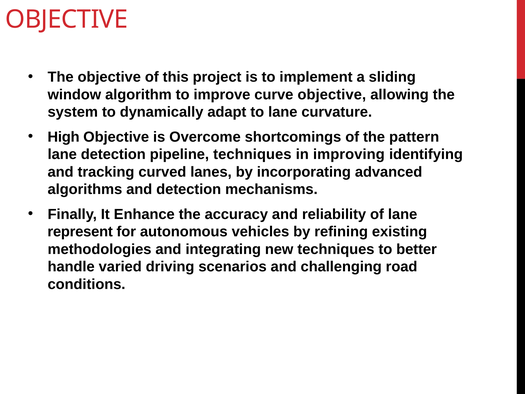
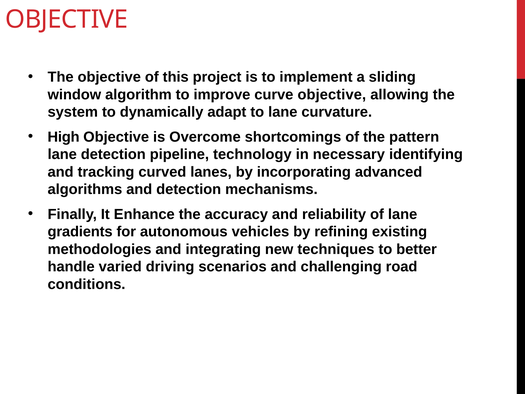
pipeline techniques: techniques -> technology (252, 154)
improving: improving -> necessary (349, 154)
represent: represent -> gradients (80, 232)
